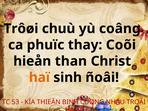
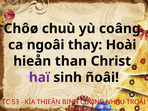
Trôøi: Trôøi -> Chôø (21, 29)
phuïc: phuïc -> ngoâi (46, 45)
Coõi: Coõi -> Hoài (121, 45)
haï colour: orange -> purple (39, 77)
